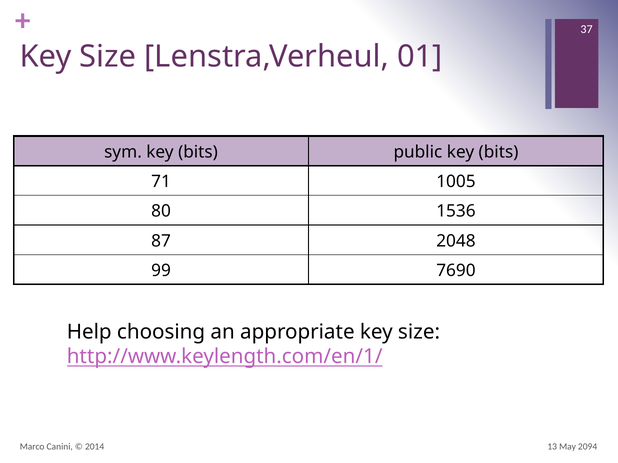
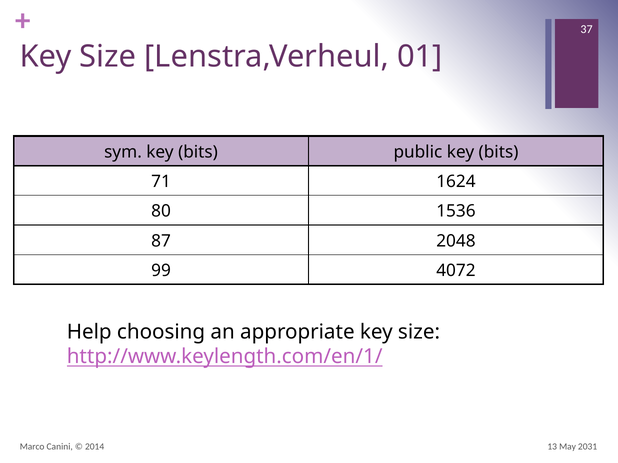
1005: 1005 -> 1624 (456, 182)
7690: 7690 -> 4072 (456, 271)
2094: 2094 -> 2031 (588, 447)
